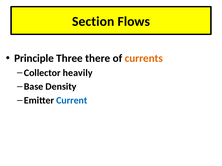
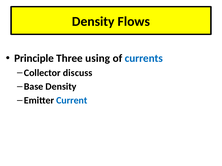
Section: Section -> Density (93, 21)
there: there -> using (98, 58)
currents colour: orange -> blue (144, 58)
heavily: heavily -> discuss (78, 73)
